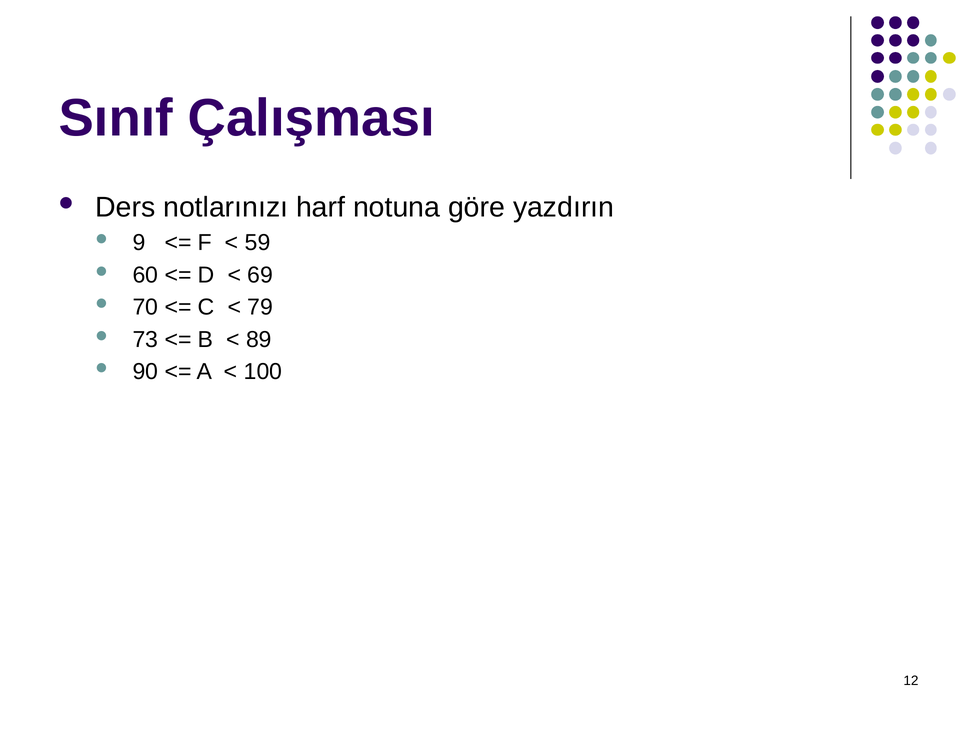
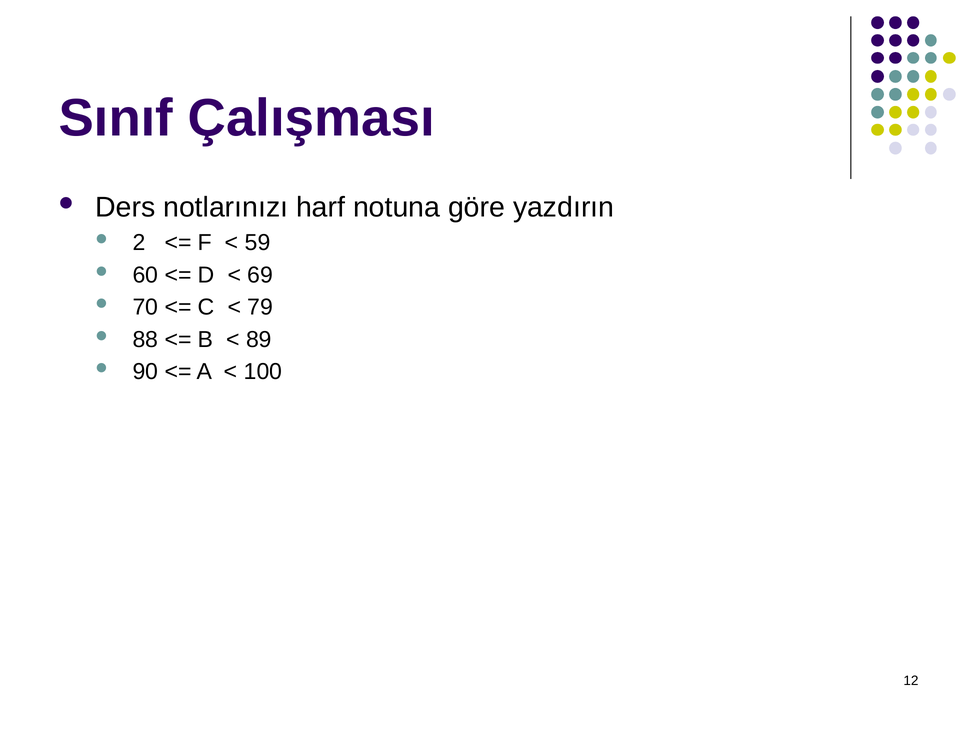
9: 9 -> 2 (139, 243)
73: 73 -> 88 (145, 340)
